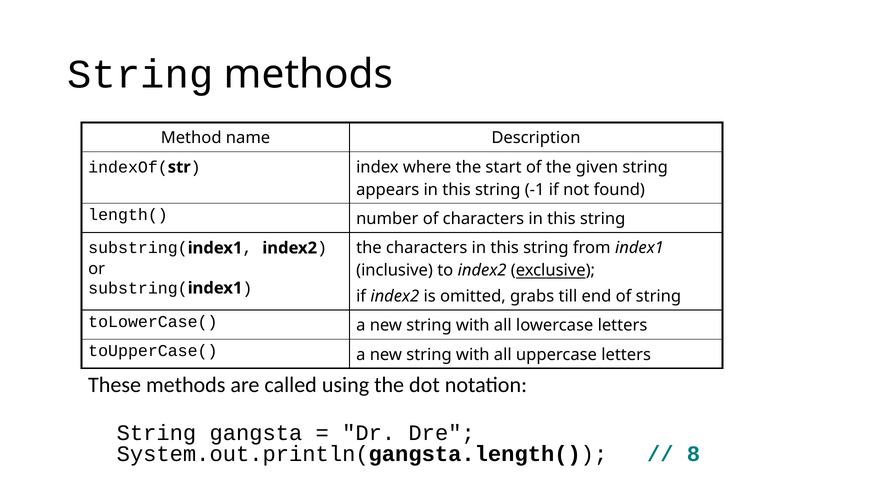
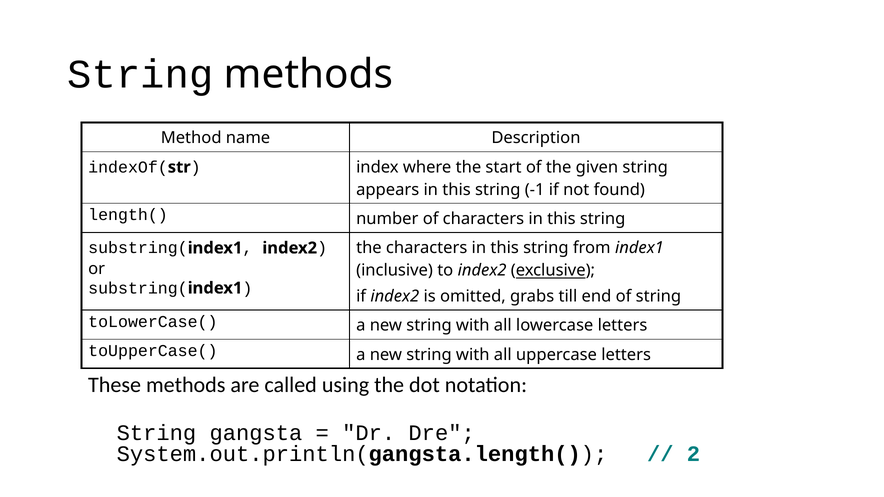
8: 8 -> 2 (693, 454)
